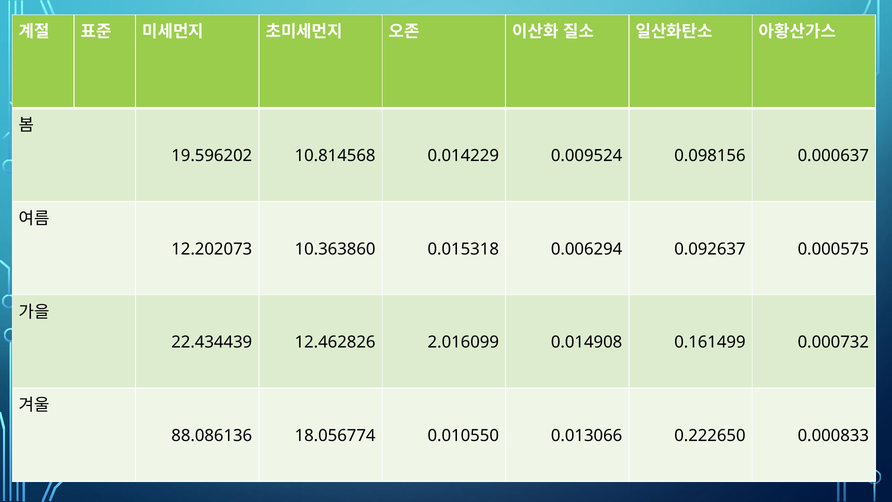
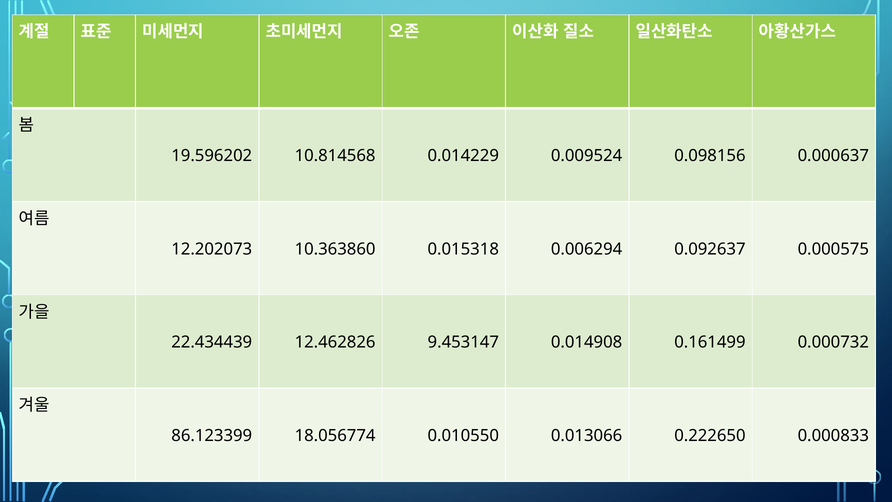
2.016099: 2.016099 -> 9.453147 (463, 342)
88.086136: 88.086136 -> 86.123399 (212, 435)
